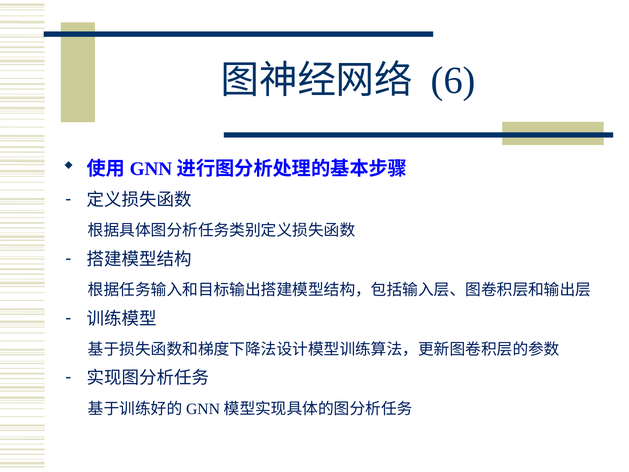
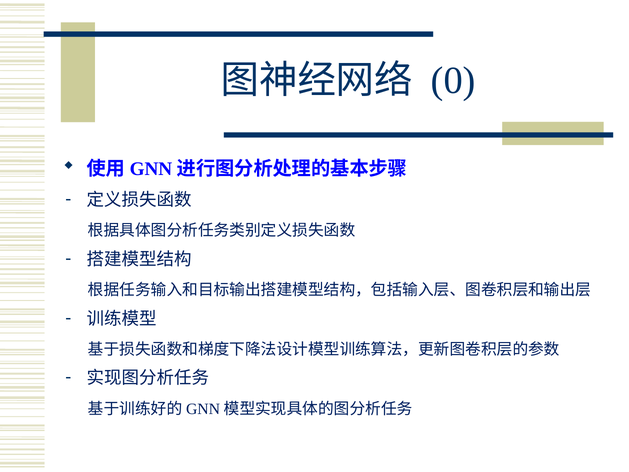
6: 6 -> 0 (453, 80)
